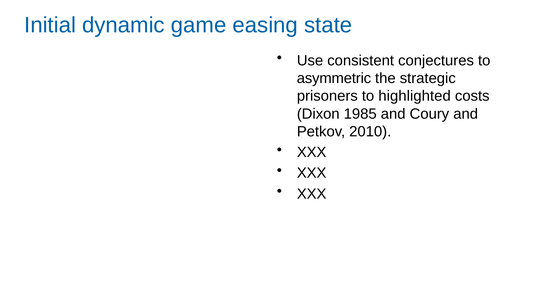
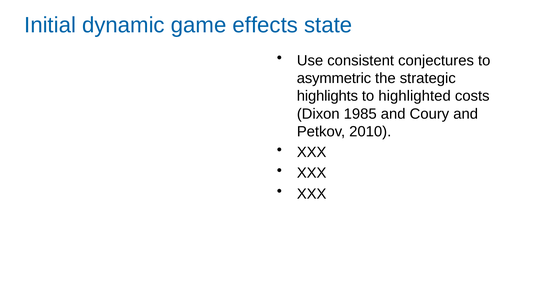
easing: easing -> effects (265, 25)
prisoners: prisoners -> highlights (327, 96)
